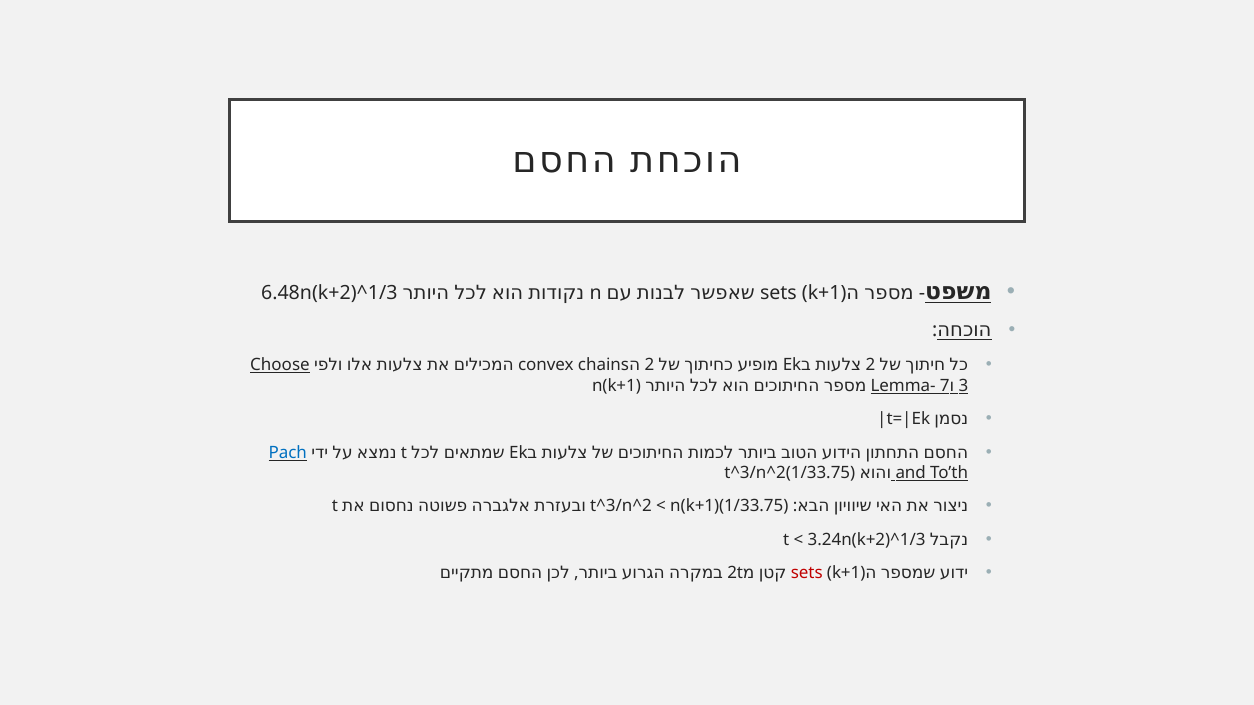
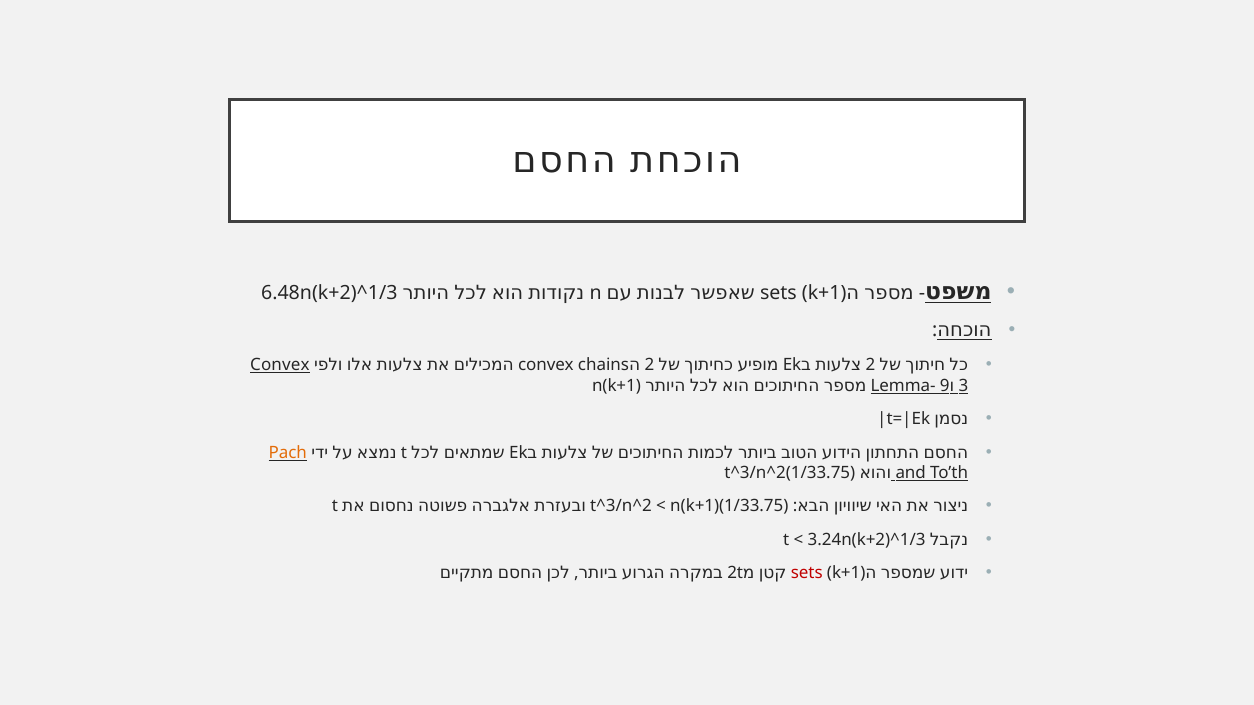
Choose: Choose -> Convex (280, 365)
7: 7 -> 9 (945, 386)
Pach colour: blue -> orange (288, 453)
